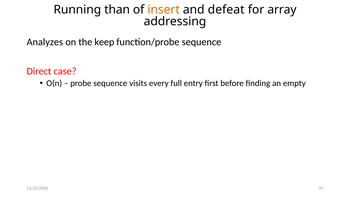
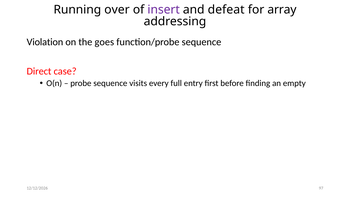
than: than -> over (117, 10)
insert colour: orange -> purple (164, 10)
Analyzes: Analyzes -> Violation (45, 42)
keep: keep -> goes (104, 42)
